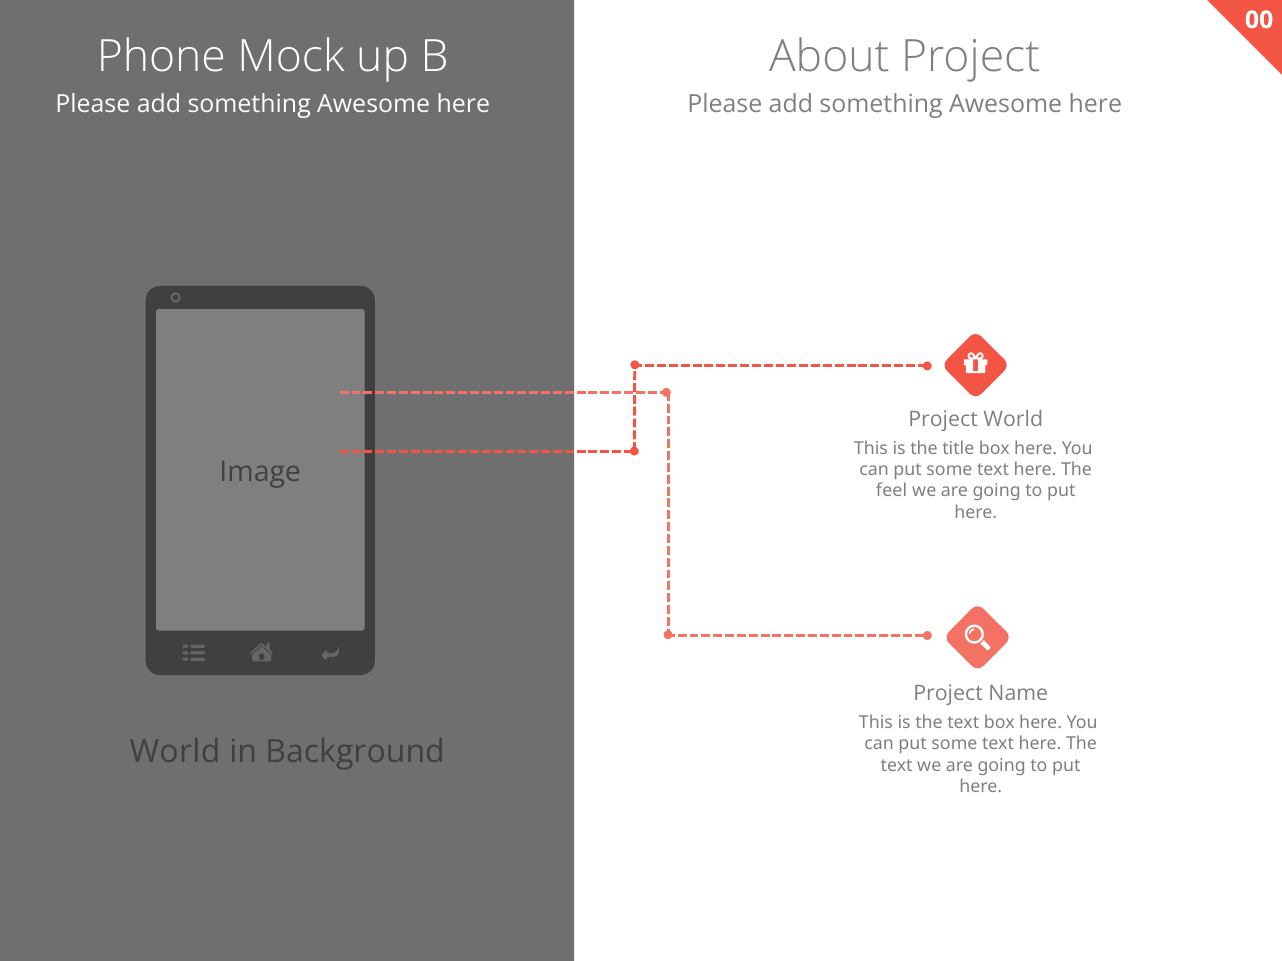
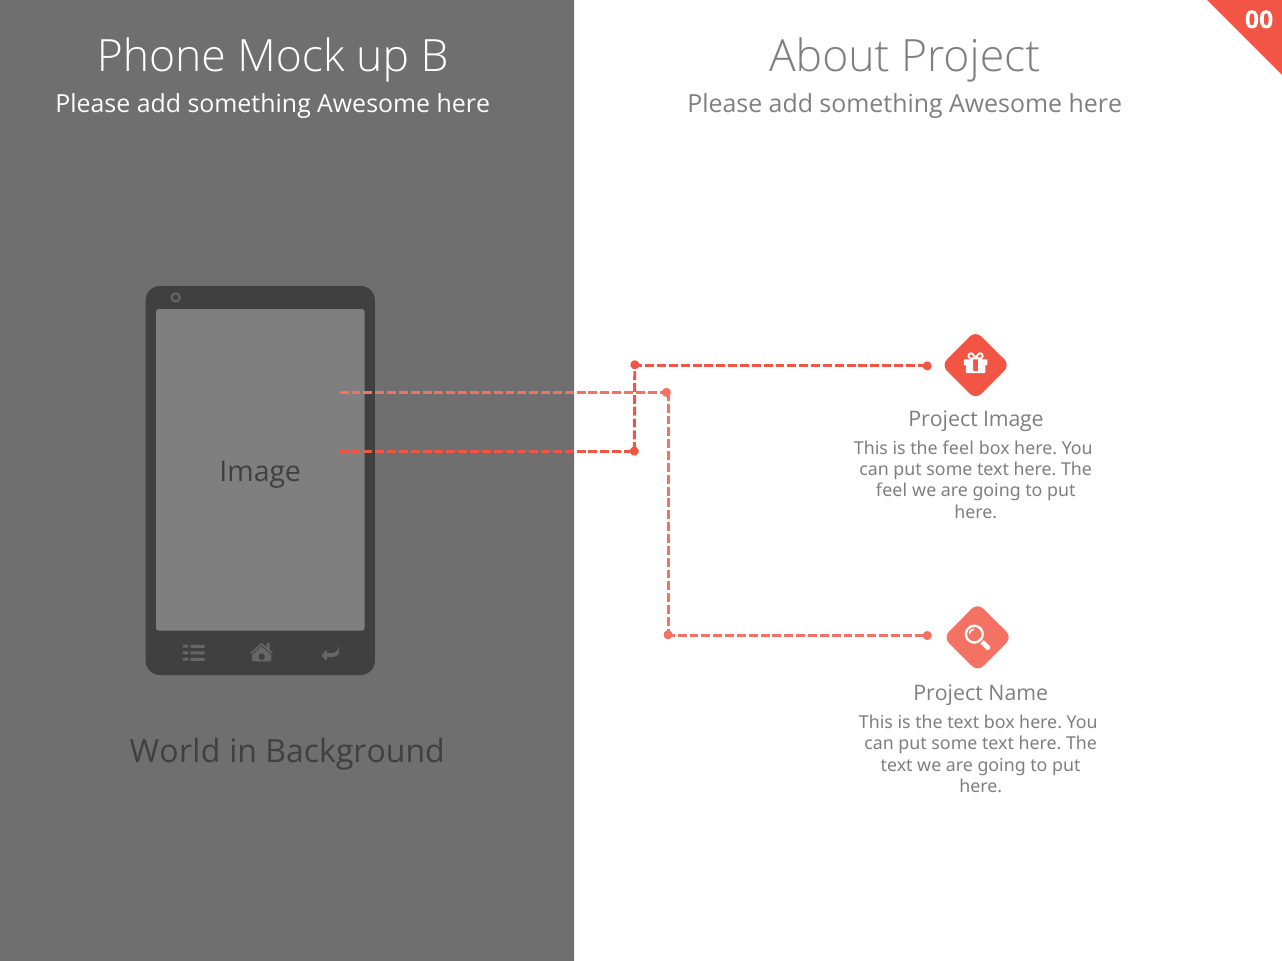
Project World: World -> Image (1013, 419)
is the title: title -> feel (958, 448)
